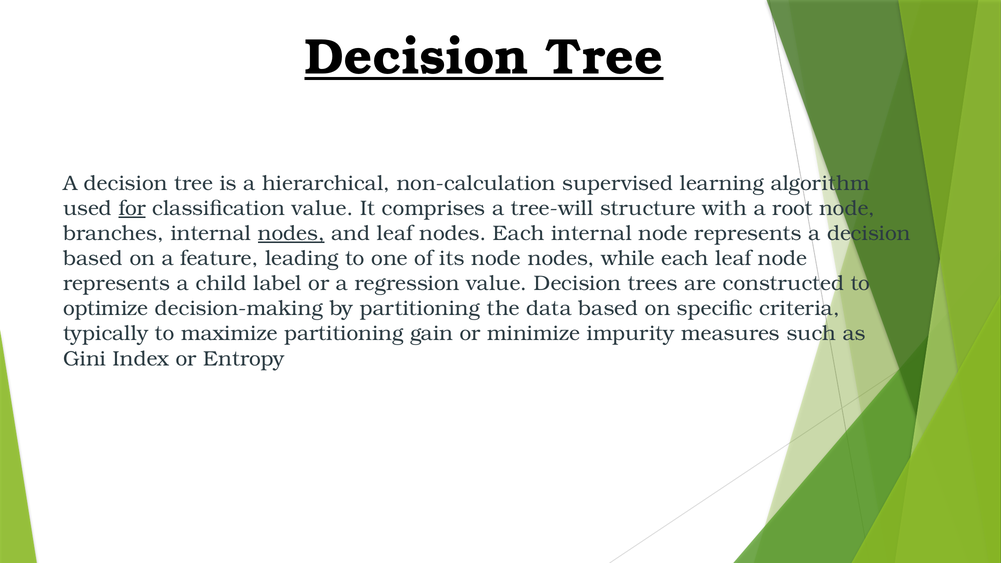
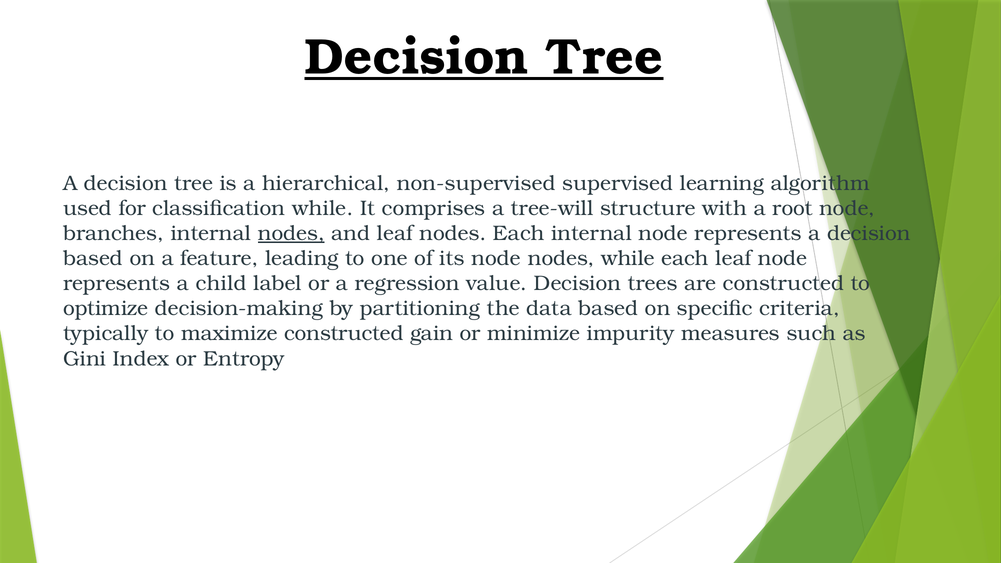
non-calculation: non-calculation -> non-supervised (476, 183)
for underline: present -> none (132, 208)
classification value: value -> while (323, 208)
maximize partitioning: partitioning -> constructed (344, 334)
